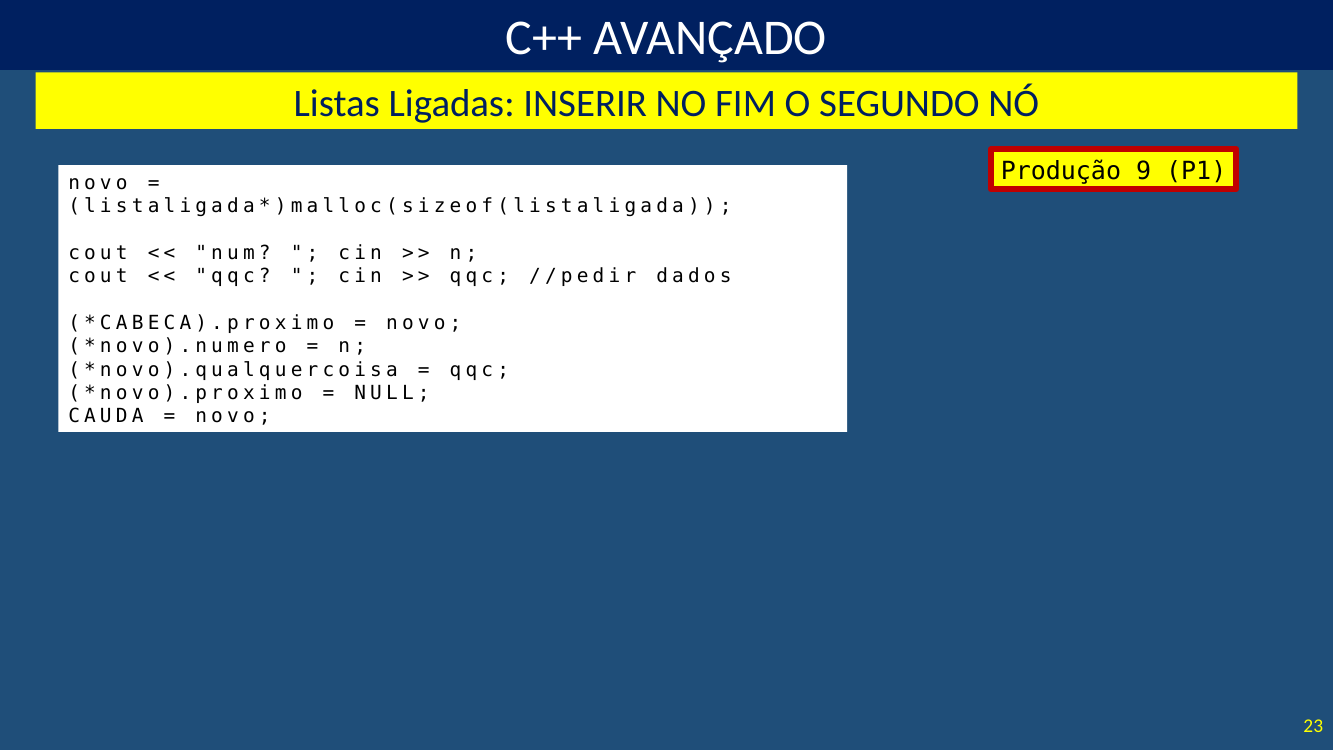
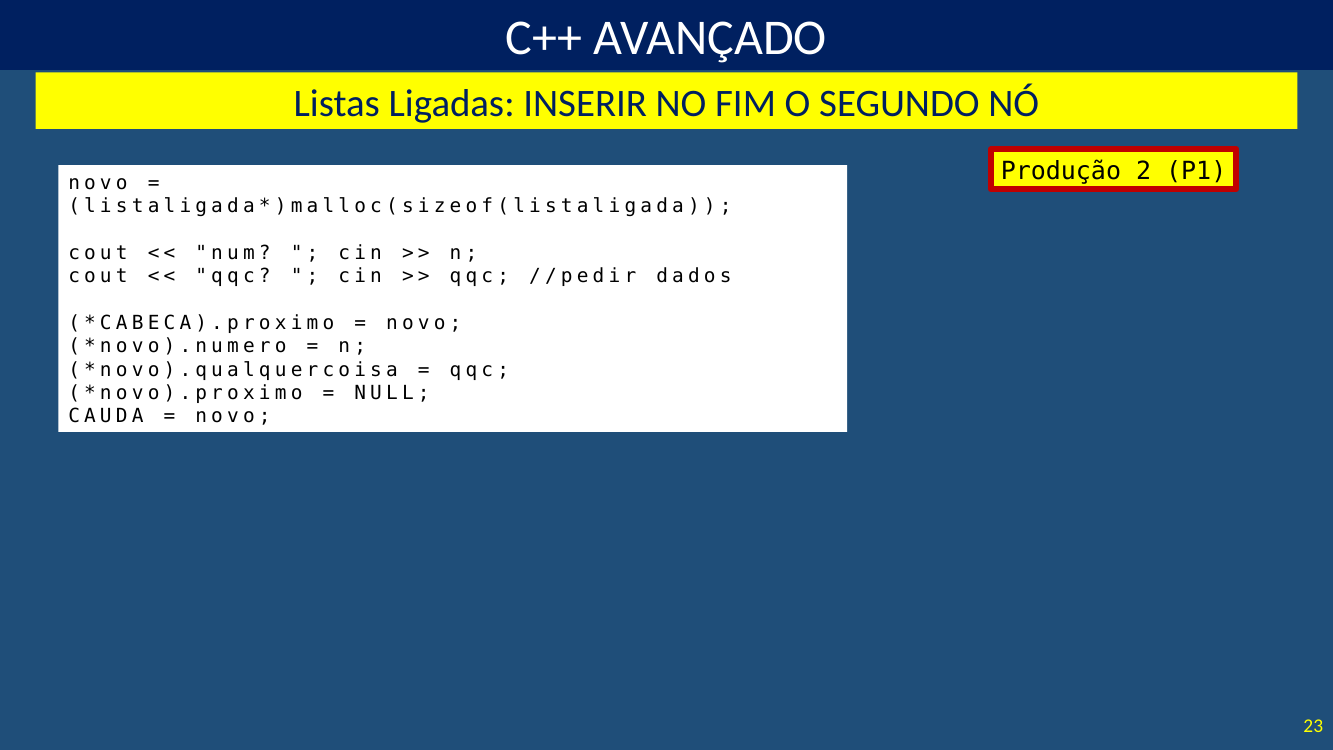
9: 9 -> 2 (1144, 171)
